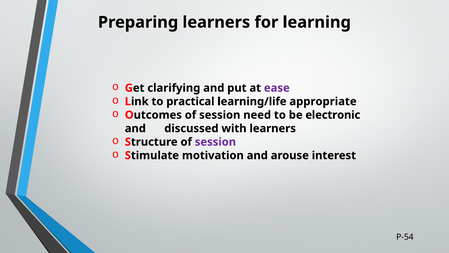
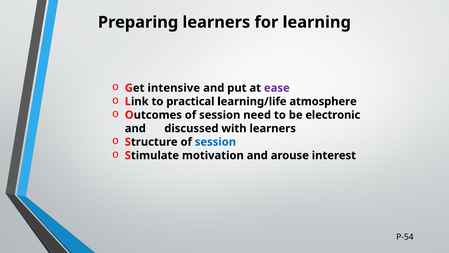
clarifying: clarifying -> intensive (174, 88)
appropriate: appropriate -> atmosphere (323, 101)
session colour: purple -> blue (215, 142)
